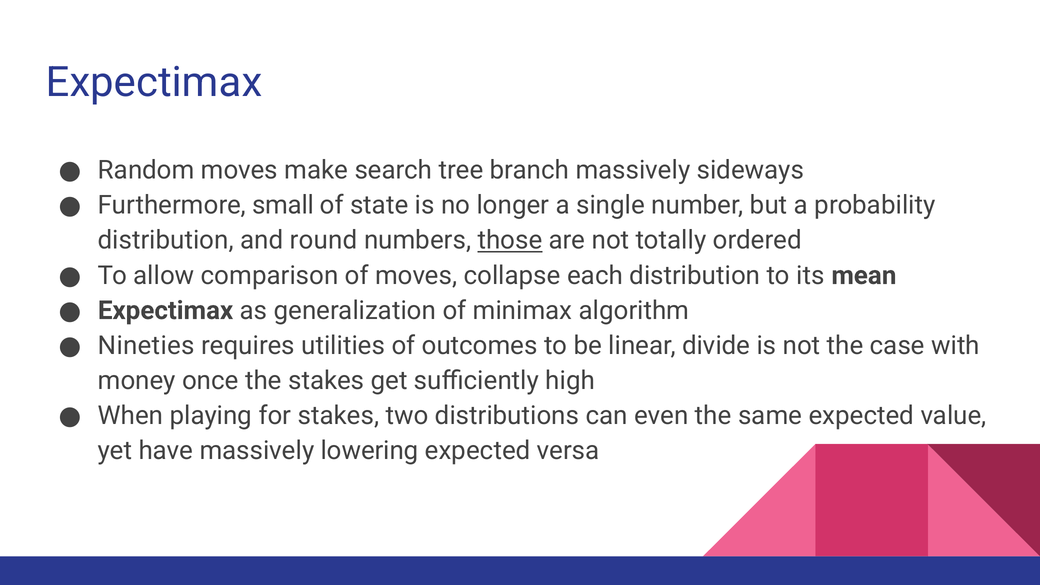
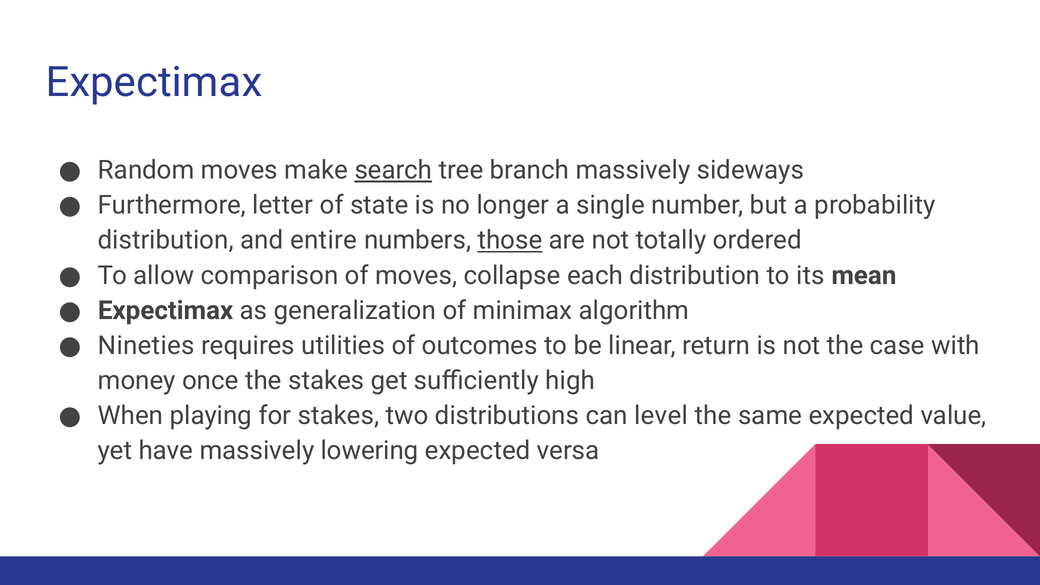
search underline: none -> present (393, 170)
small: small -> letter (283, 205)
round: round -> entire (324, 240)
divide: divide -> return (716, 346)
even: even -> level (661, 416)
